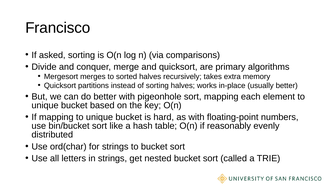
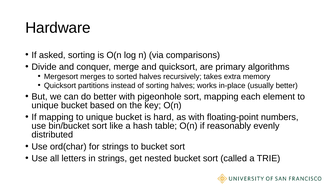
Francisco: Francisco -> Hardware (58, 28)
